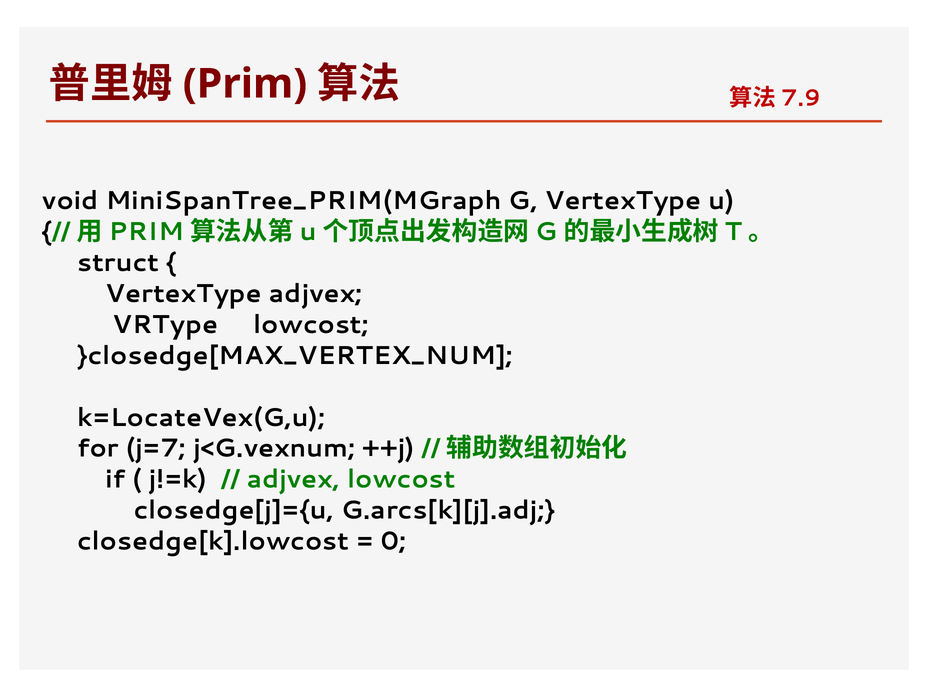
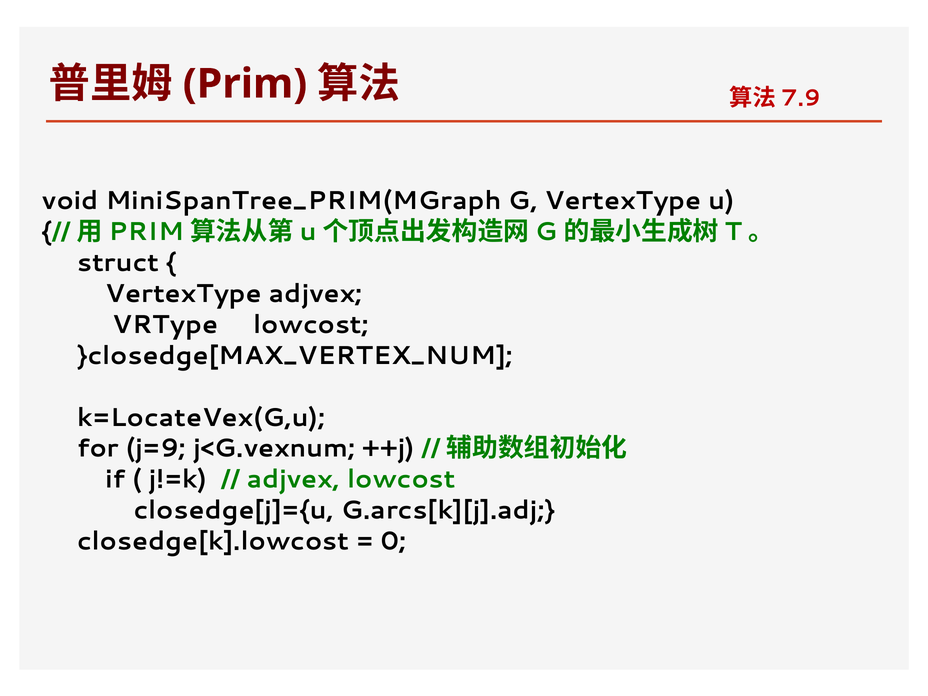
j=7: j=7 -> j=9 (156, 448)
